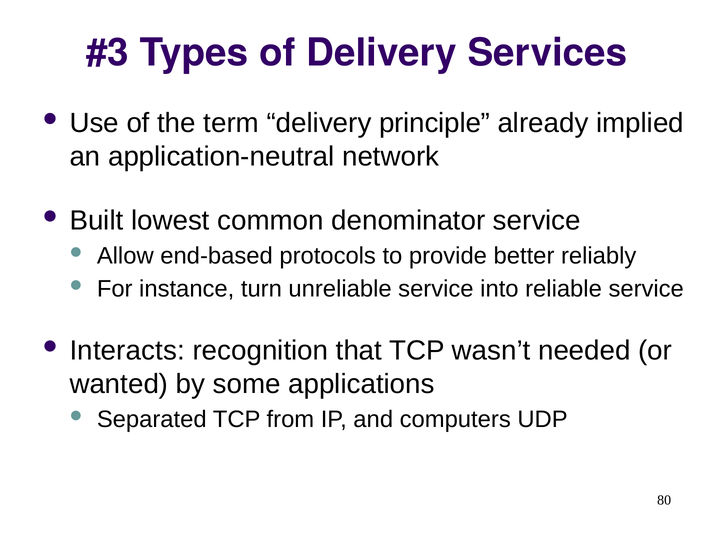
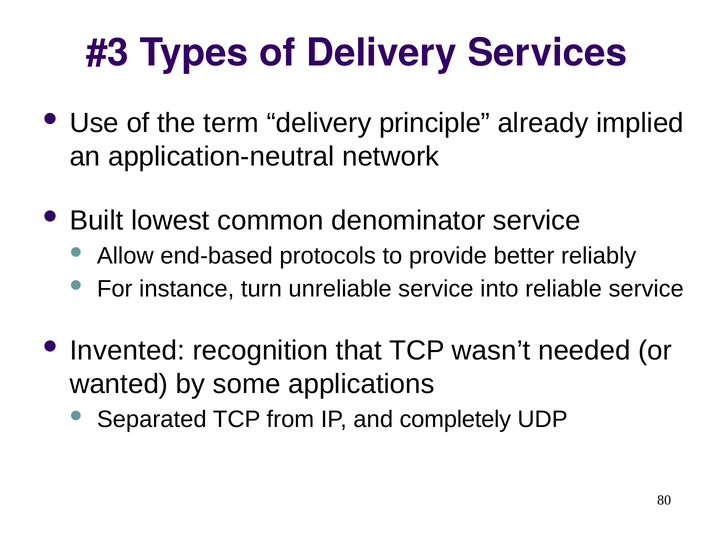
Interacts: Interacts -> Invented (127, 351)
computers: computers -> completely (455, 420)
